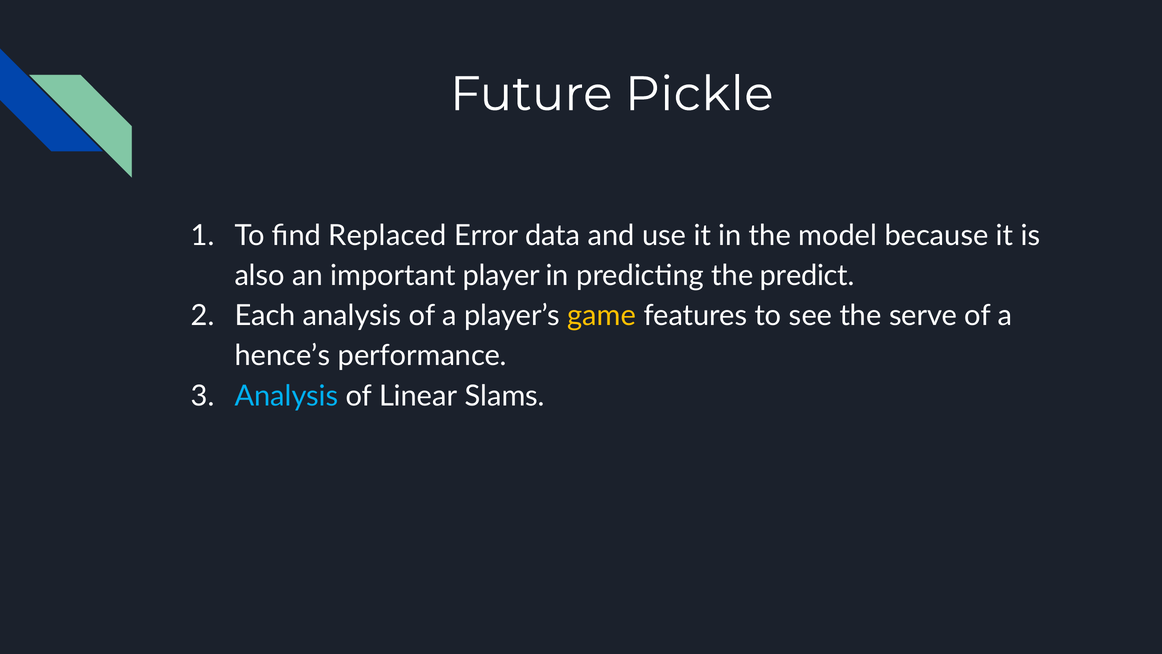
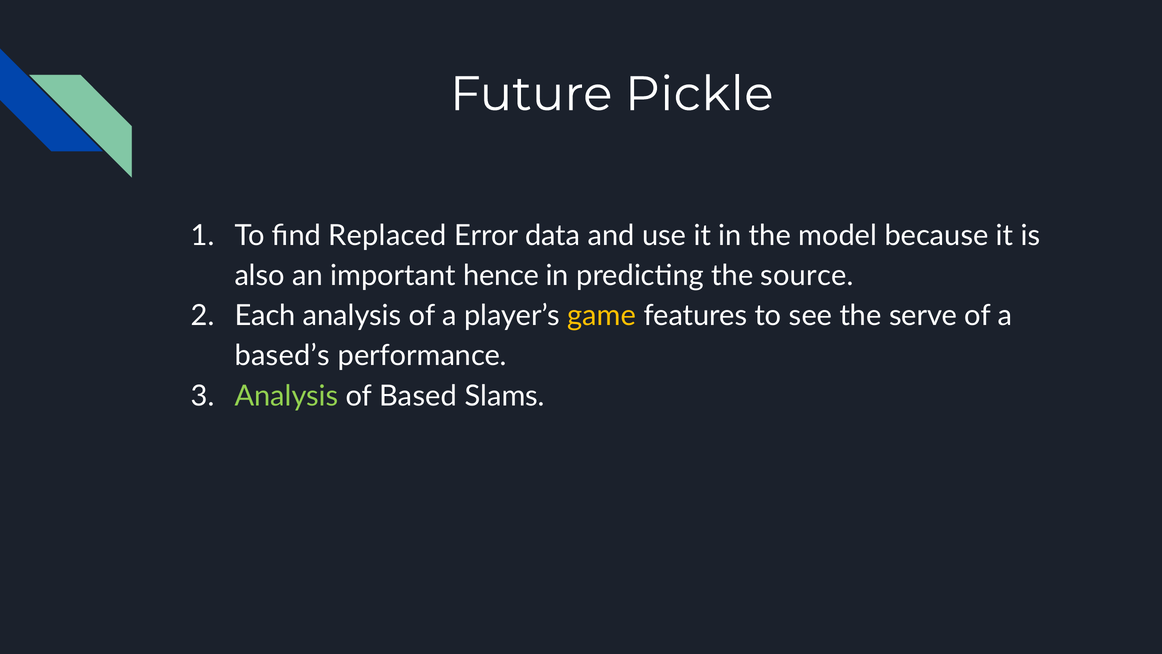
player: player -> hence (501, 276)
predict: predict -> source (807, 276)
hence’s: hence’s -> based’s (282, 356)
Analysis colour: light blue -> light green (287, 396)
Linear: Linear -> Based (418, 396)
